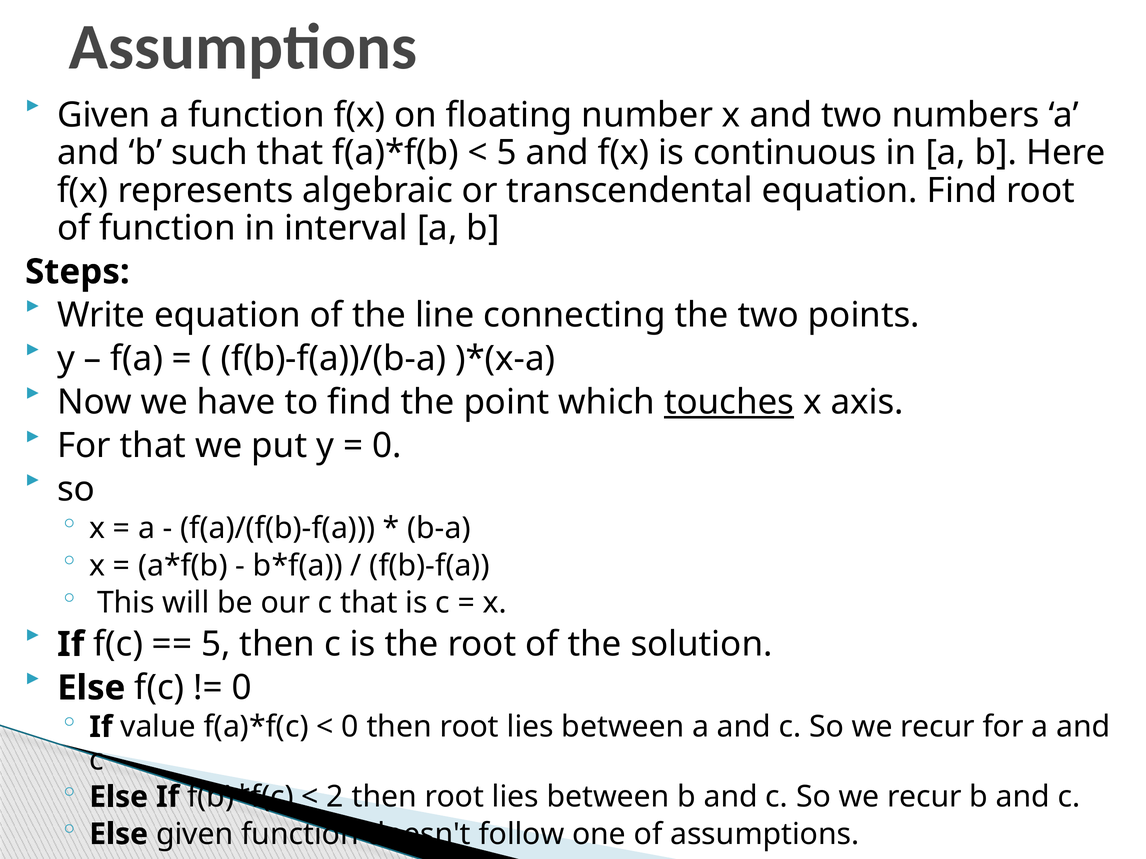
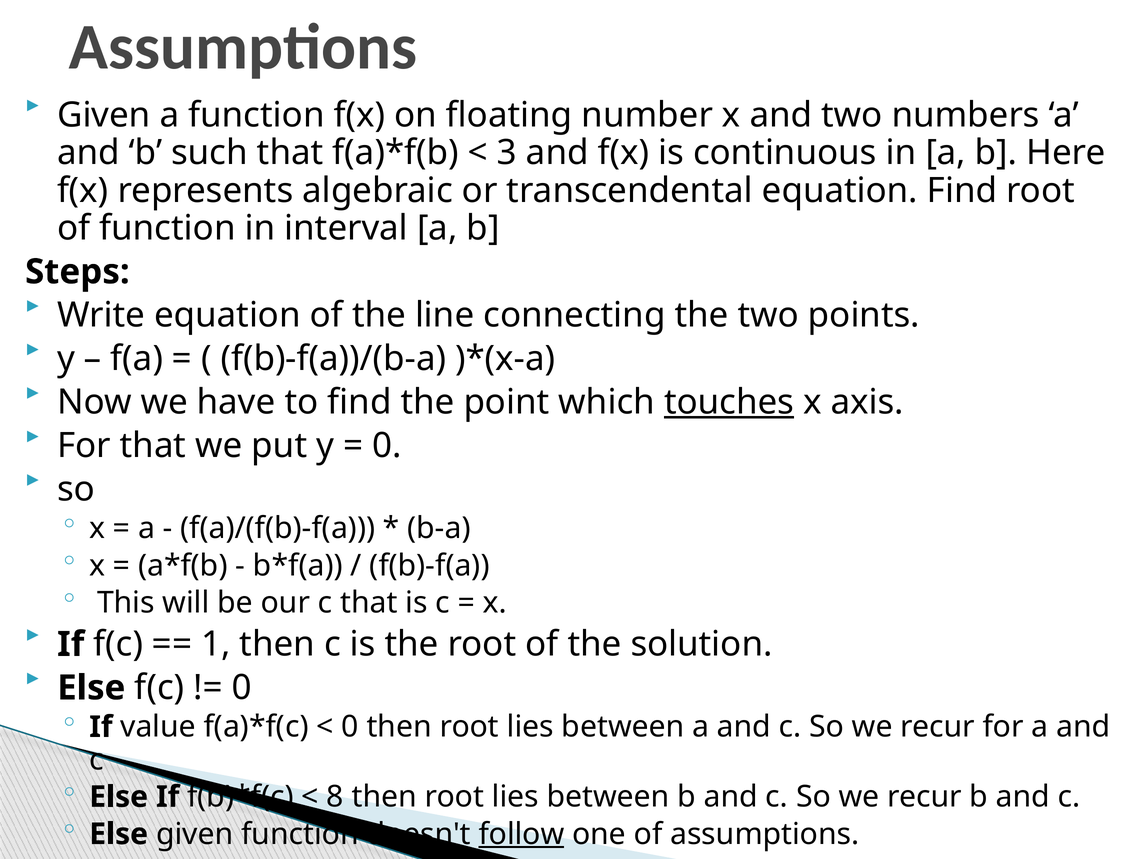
5: 5 -> 3 (507, 153)
5: 5 -> 1 (216, 645)
2: 2 -> 8 (335, 797)
follow underline: none -> present (521, 835)
